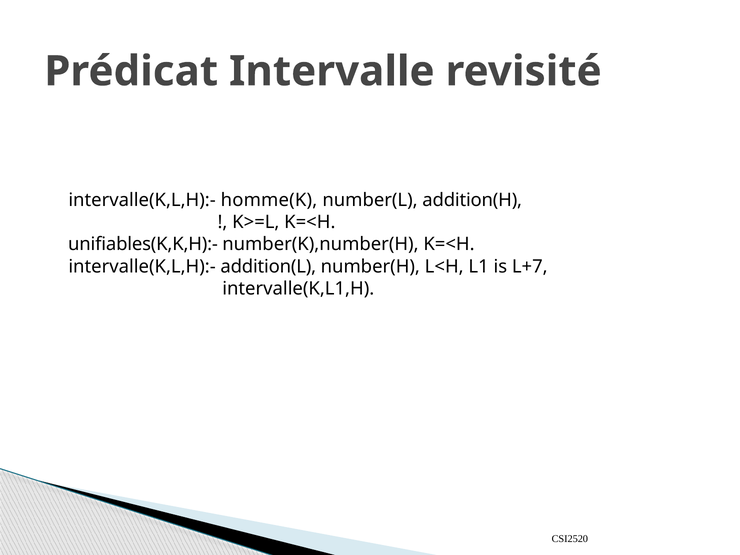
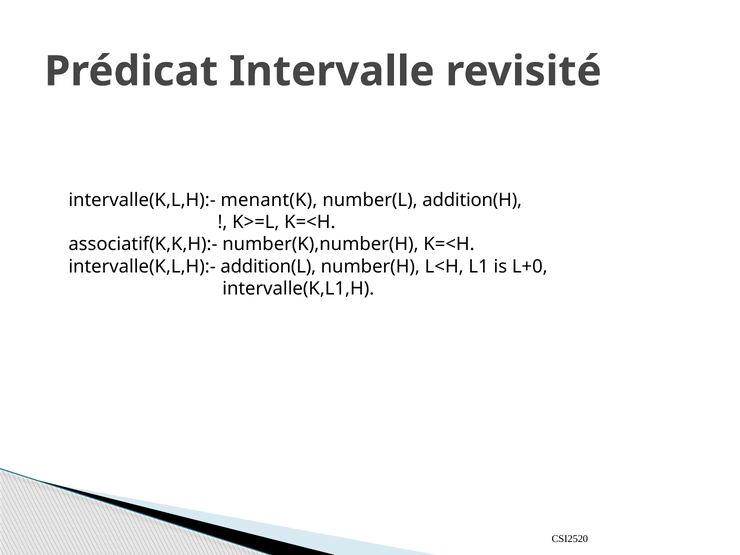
homme(K: homme(K -> menant(K (269, 200)
unifiables(K,K,H):-: unifiables(K,K,H):- -> associatif(K,K,H):- (143, 244)
L+7: L+7 -> L+0 (530, 267)
